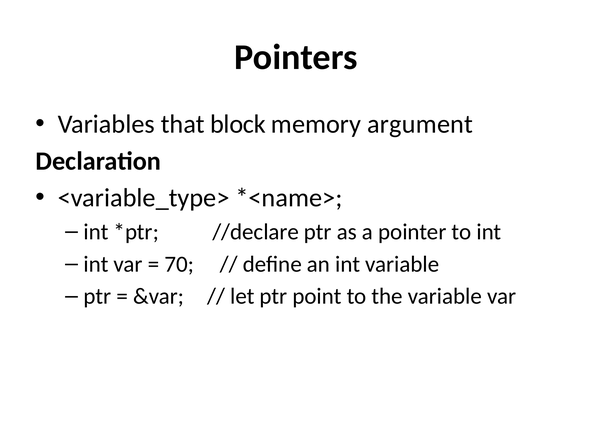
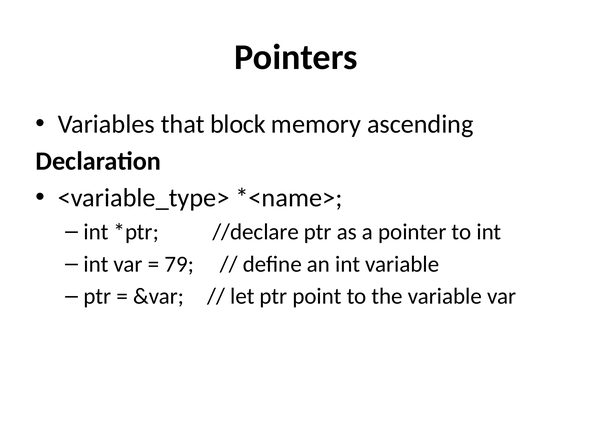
argument: argument -> ascending (420, 124)
70: 70 -> 79 (179, 264)
